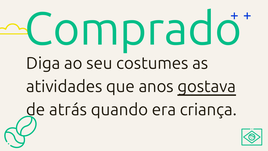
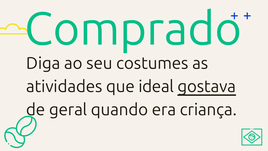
anos: anos -> ideal (156, 86)
atrás: atrás -> geral (68, 110)
